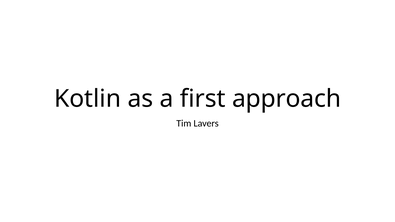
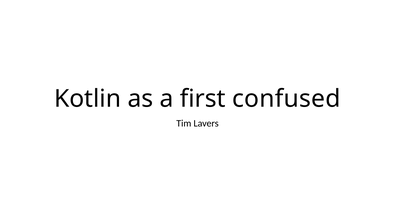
approach: approach -> confused (286, 99)
